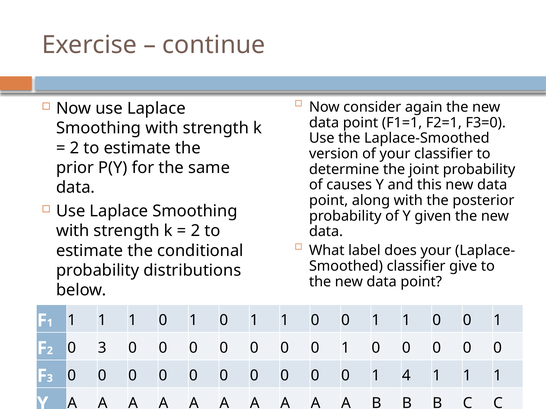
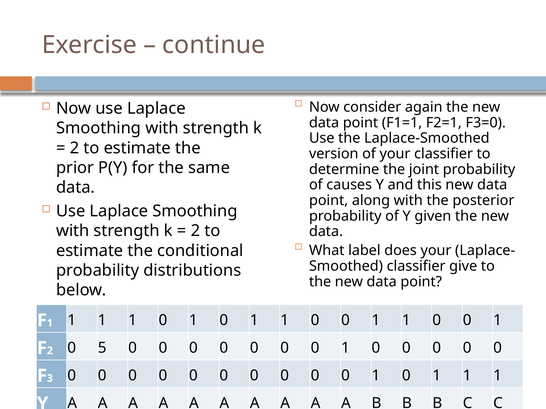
0 3: 3 -> 5 (102, 348)
4: 4 -> 0 (406, 376)
